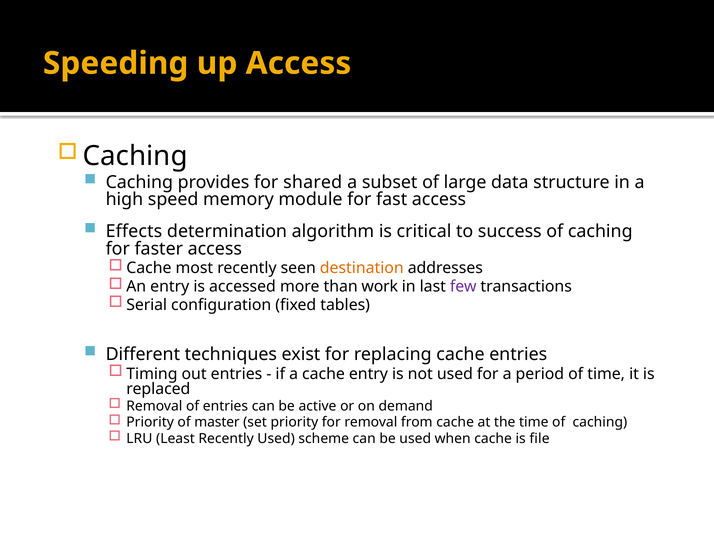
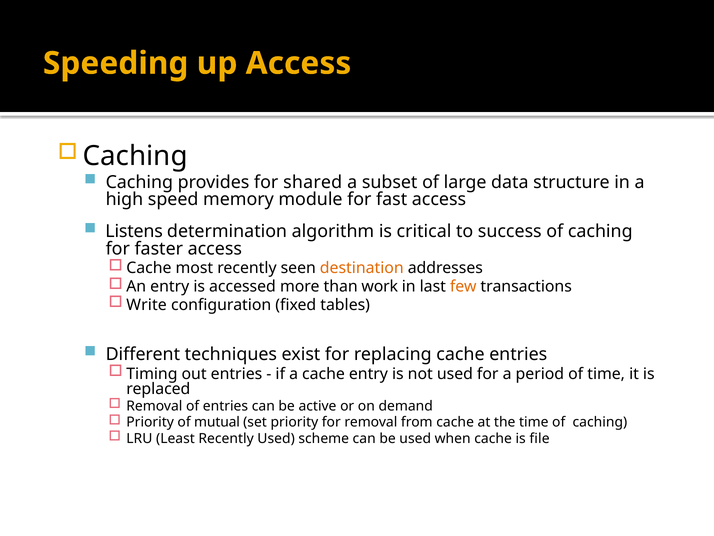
Effects: Effects -> Listens (134, 231)
few colour: purple -> orange (463, 286)
Serial: Serial -> Write (147, 305)
master: master -> mutual (217, 422)
